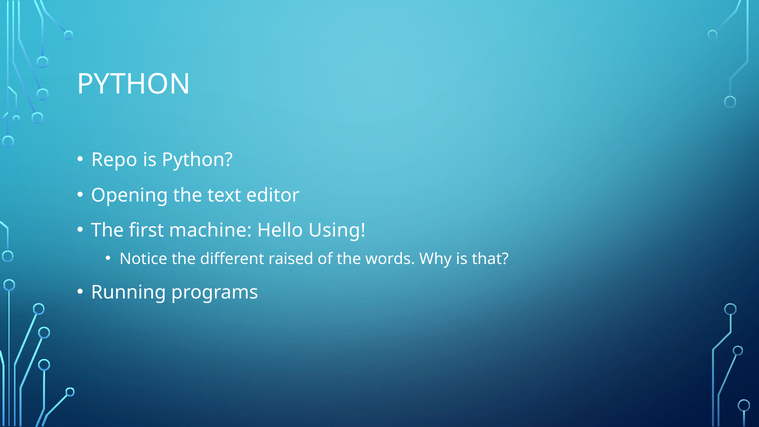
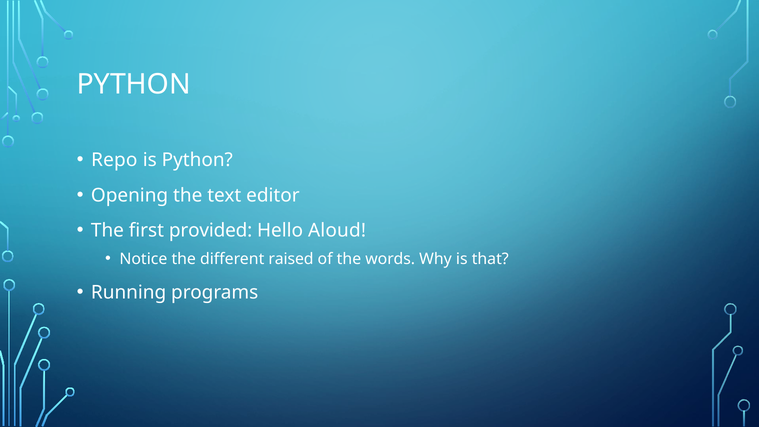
machine: machine -> provided (211, 231)
Using: Using -> Aloud (337, 231)
